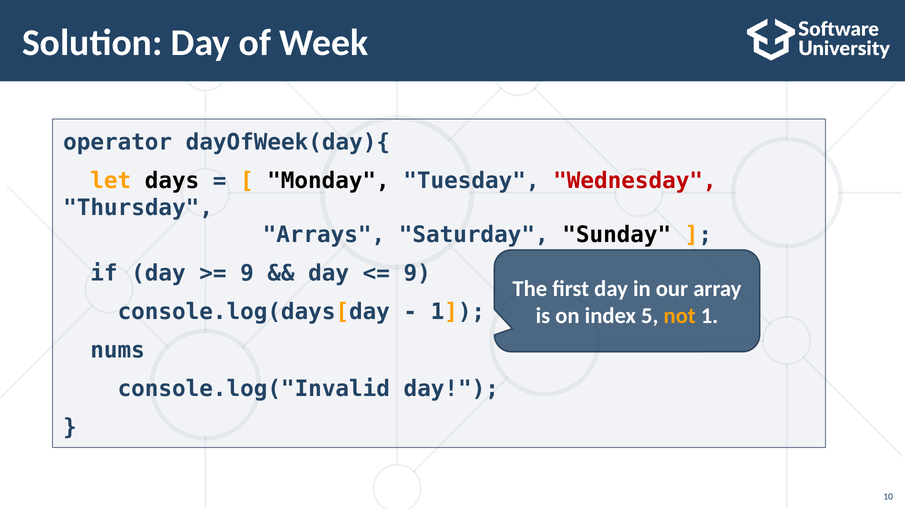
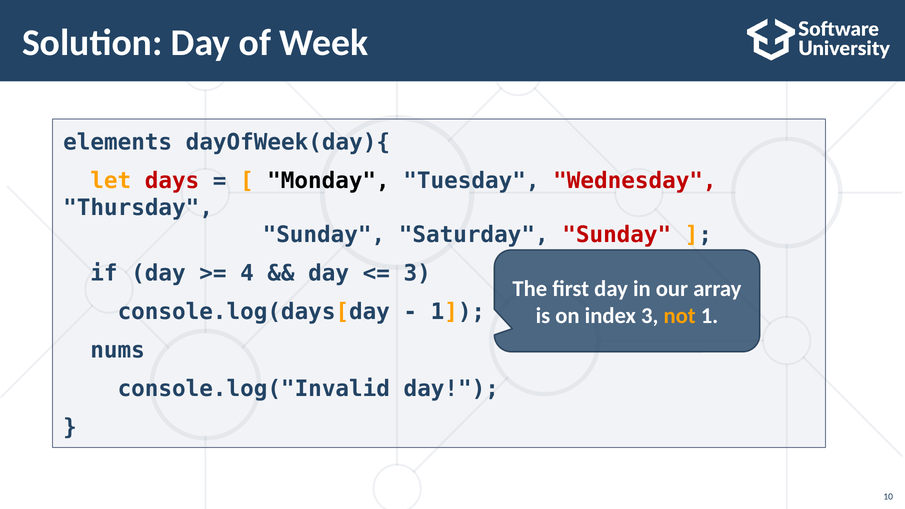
operator: operator -> elements (118, 142)
days colour: black -> red (172, 181)
Arrays: Arrays -> Sunday (324, 235)
Sunday colour: black -> red (617, 235)
9: 9 -> 4 (247, 274)
9: 9 -> 3 (417, 274)
index 5: 5 -> 3 (650, 316)
